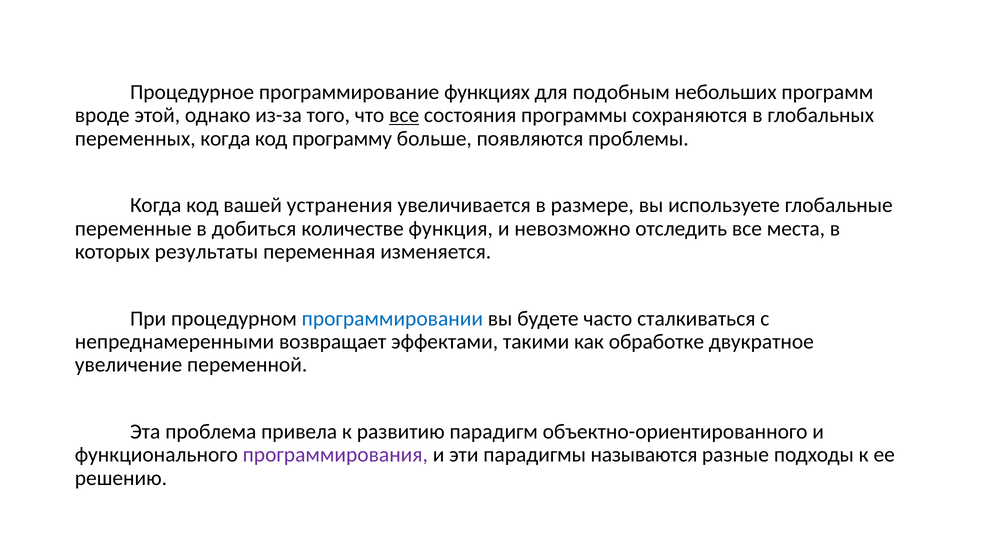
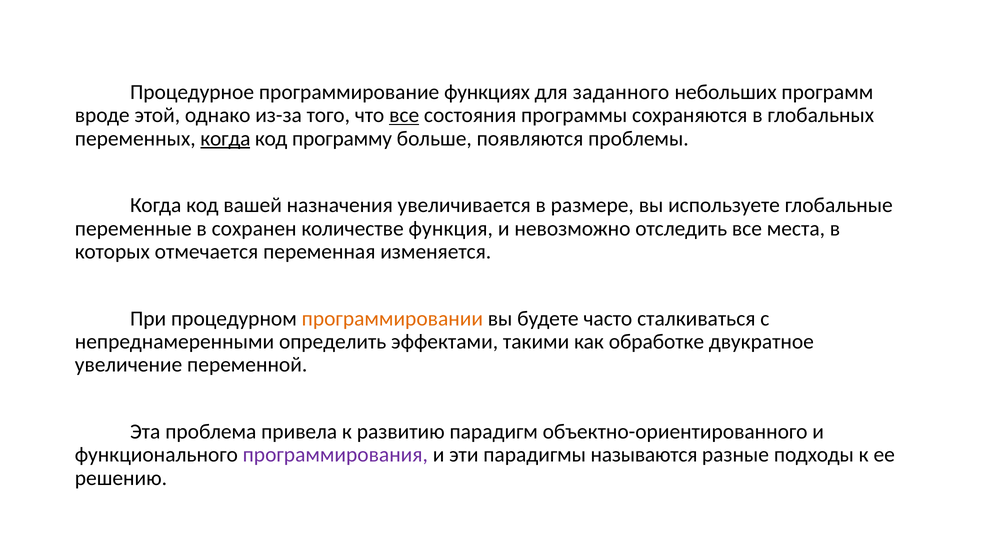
подобным: подобным -> заданного (621, 92)
когда underline: none -> present (225, 139)
устранения: устранения -> назначения (340, 206)
добиться: добиться -> сохранен (254, 229)
результаты: результаты -> отмечается (206, 252)
программировании colour: blue -> orange (392, 319)
возвращает: возвращает -> определить (333, 342)
